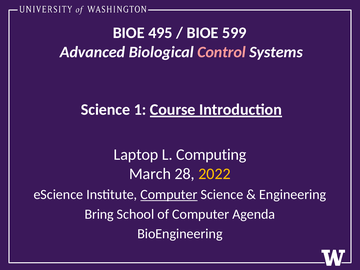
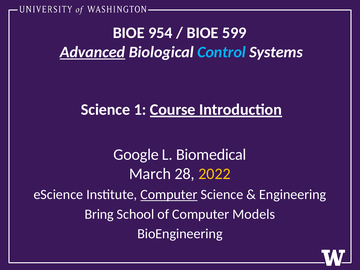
495: 495 -> 954 (160, 33)
Advanced underline: none -> present (93, 52)
Control colour: pink -> light blue (222, 52)
Laptop: Laptop -> Google (136, 155)
Computing: Computing -> Biomedical (211, 155)
Agenda: Agenda -> Models (254, 214)
